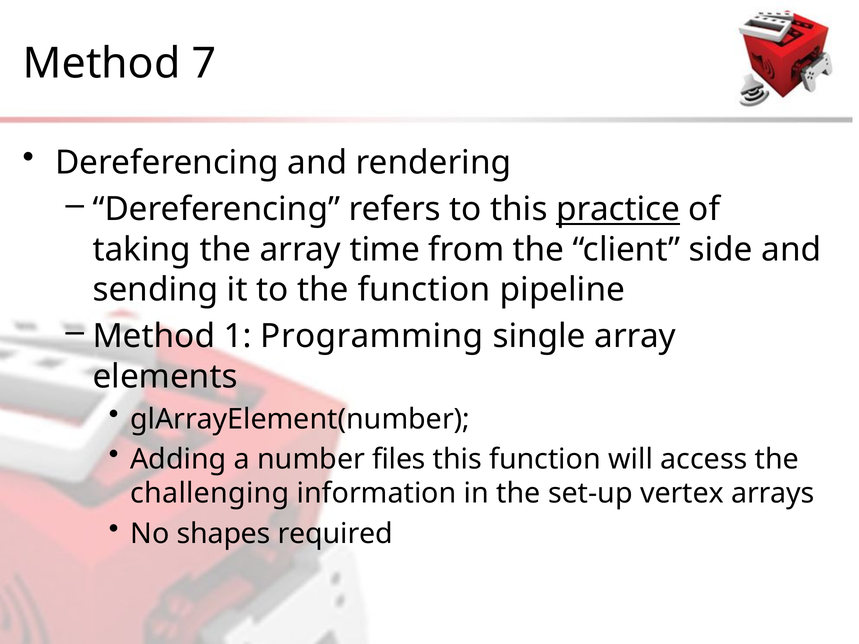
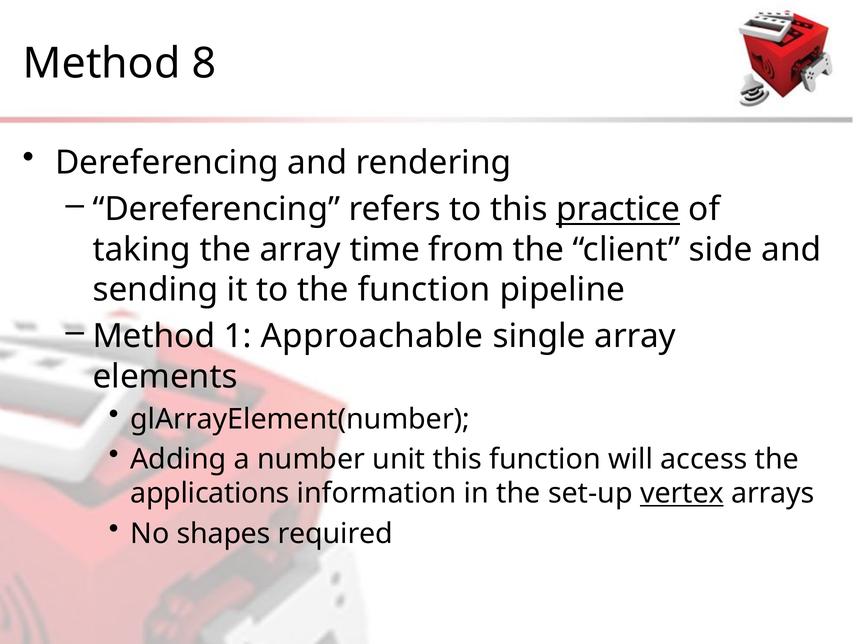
7: 7 -> 8 (204, 64)
Programming: Programming -> Approachable (372, 337)
files: files -> unit (399, 459)
challenging: challenging -> applications (210, 494)
vertex underline: none -> present (682, 494)
